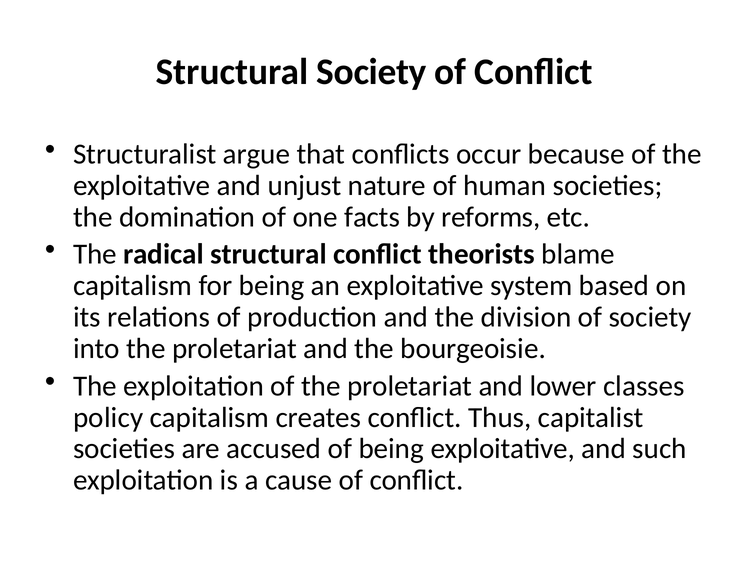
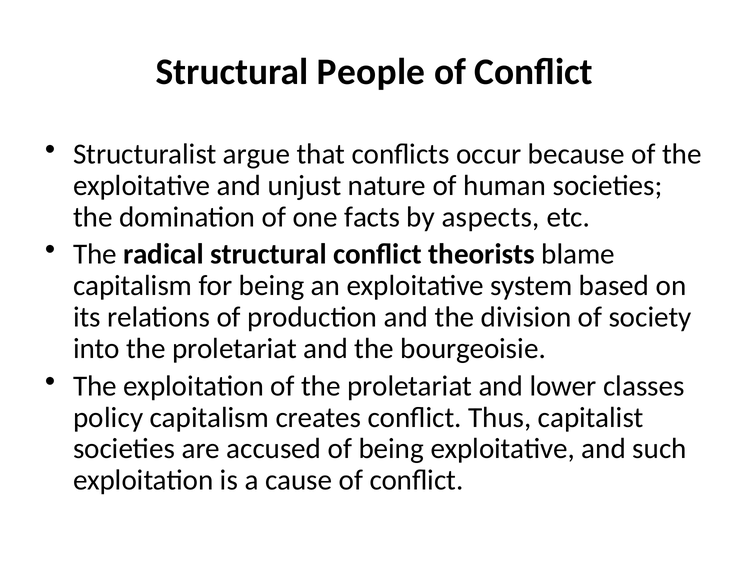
Structural Society: Society -> People (371, 72)
reforms: reforms -> aspects (491, 217)
